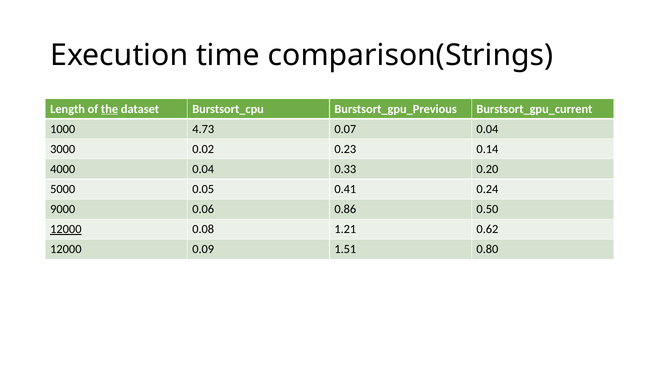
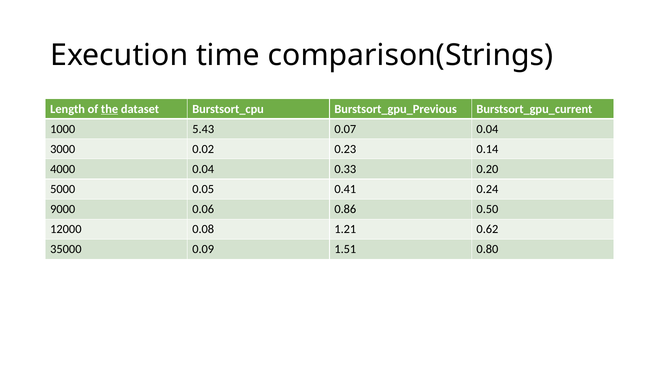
4.73: 4.73 -> 5.43 (203, 129)
12000 underline: present -> none (66, 229)
12000: 12000 -> 35000 (66, 249)
